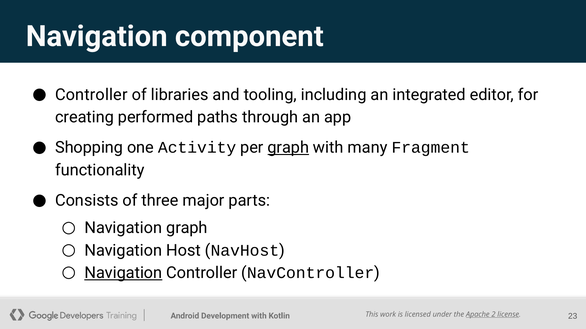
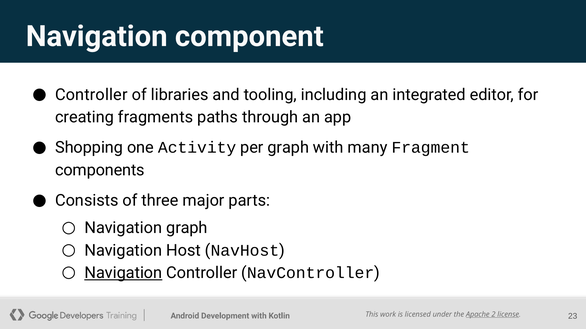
performed: performed -> fragments (156, 117)
graph underline: present -> none (288, 148)
functionality: functionality -> components (100, 170)
